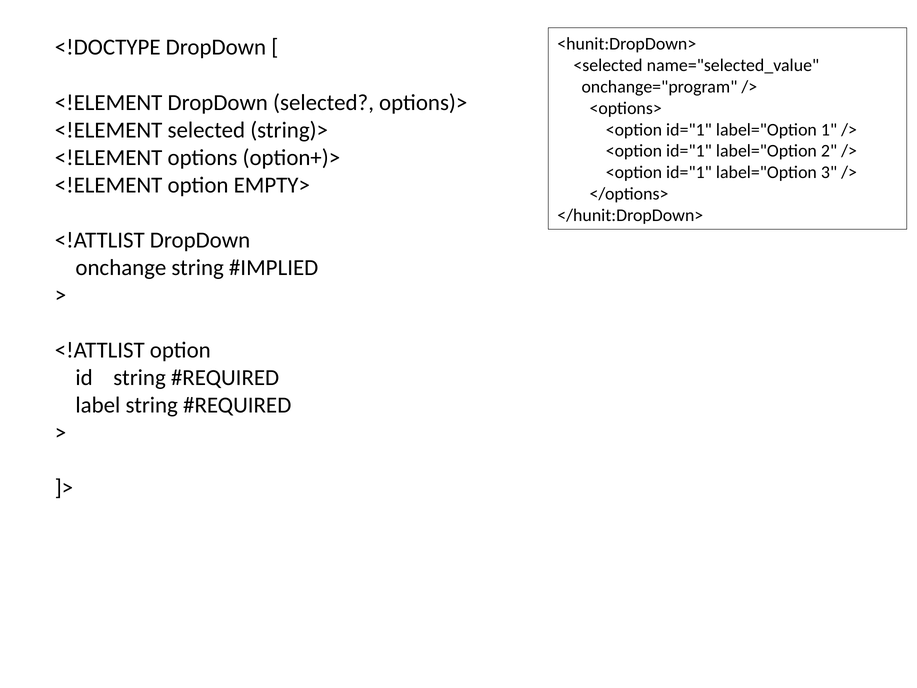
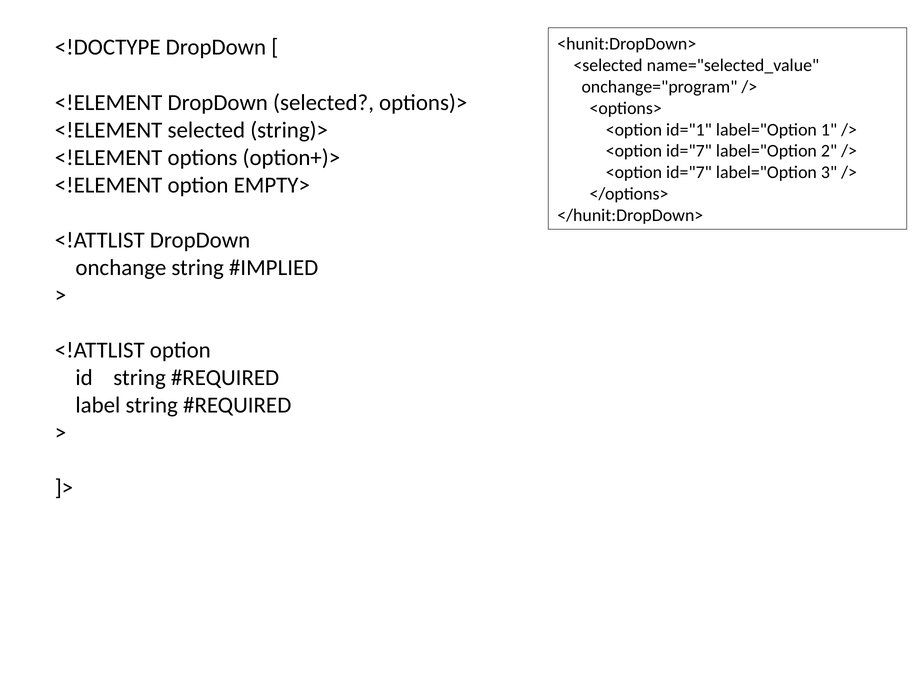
id="1: id="1 -> id="7 (689, 151)
id="1: id="1 -> id="7 (689, 172)
